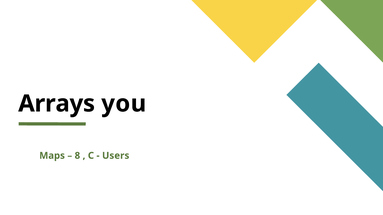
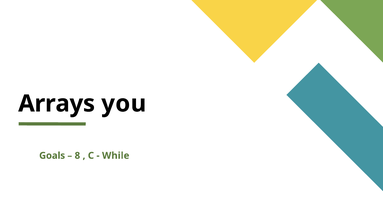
Maps: Maps -> Goals (52, 156)
Users: Users -> While (116, 156)
